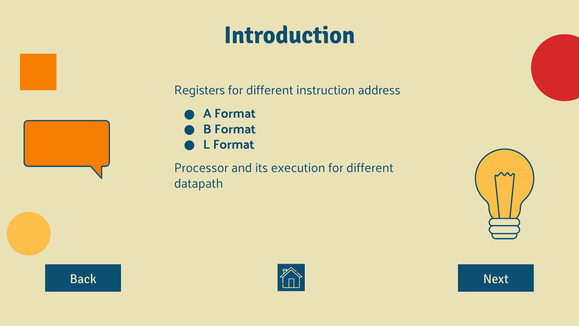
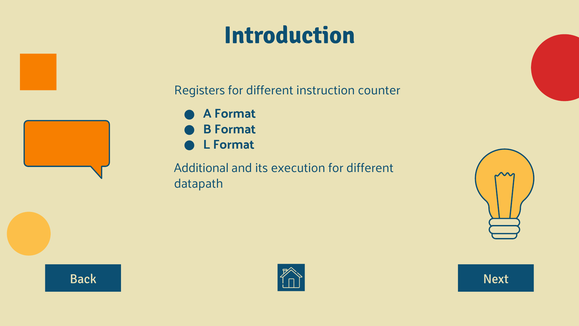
address: address -> counter (379, 90)
Processor: Processor -> Additional (201, 168)
